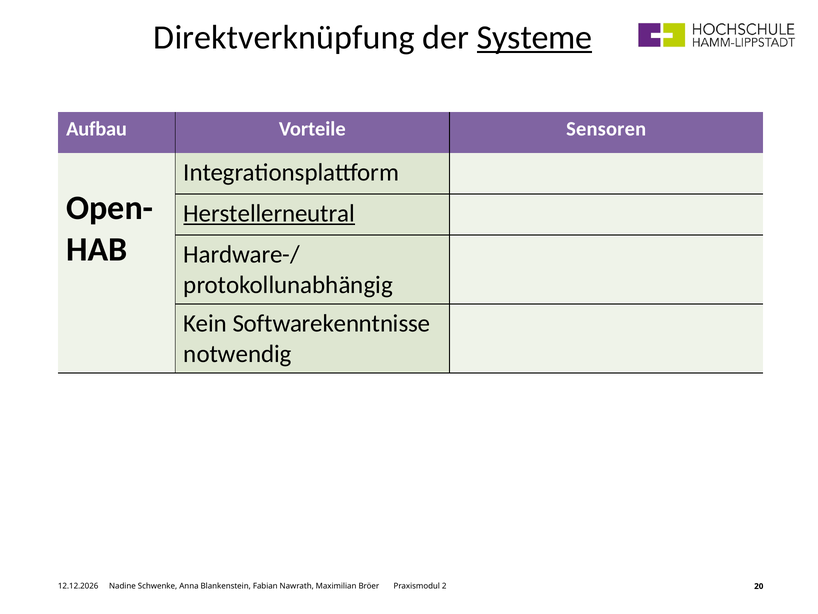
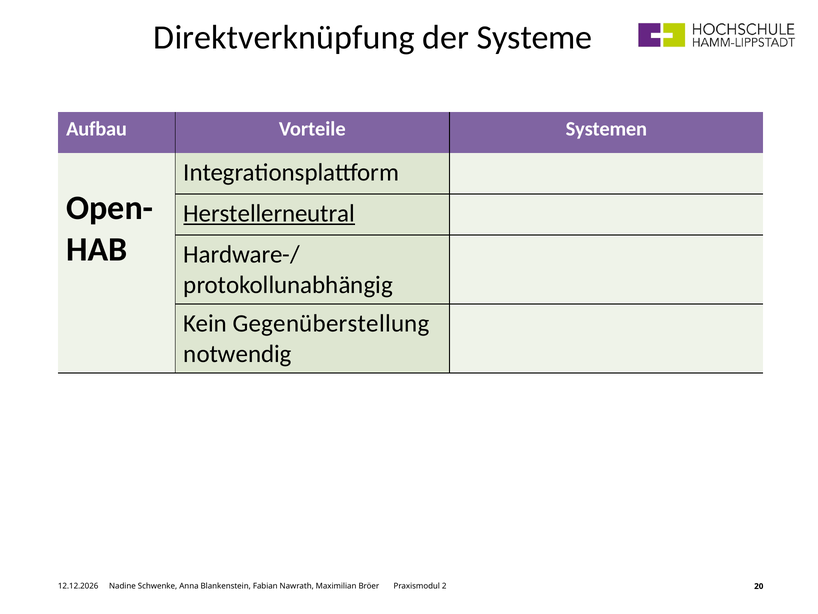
Systeme underline: present -> none (535, 37)
Sensoren: Sensoren -> Systemen (606, 129)
Softwarekenntnisse: Softwarekenntnisse -> Gegenüberstellung (331, 323)
